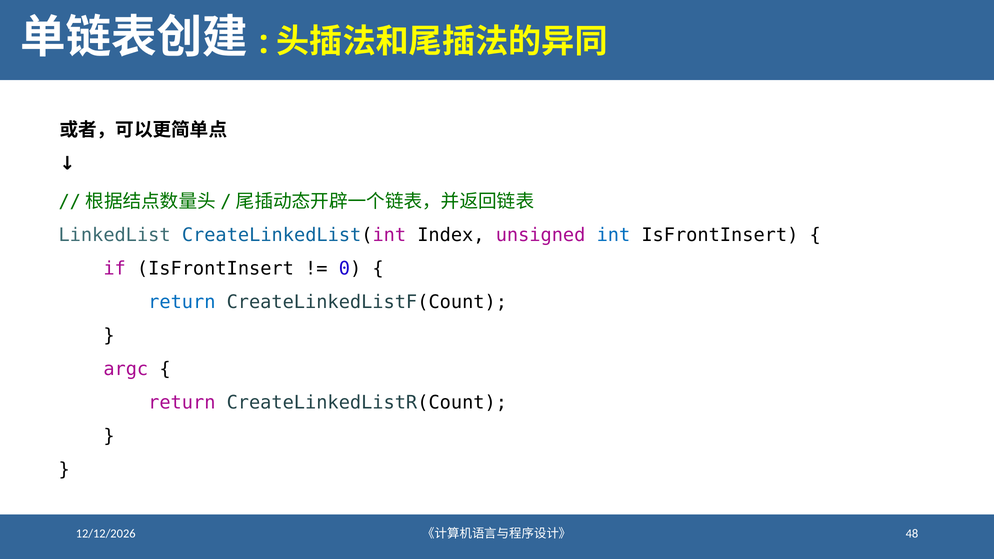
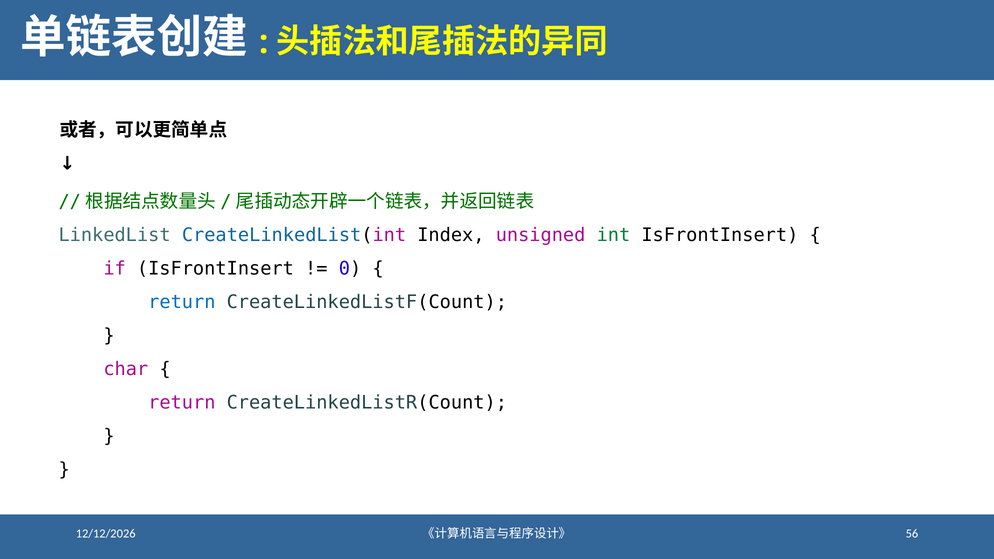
int colour: blue -> green (613, 235)
argc: argc -> char (126, 369)
48: 48 -> 56 (912, 534)
